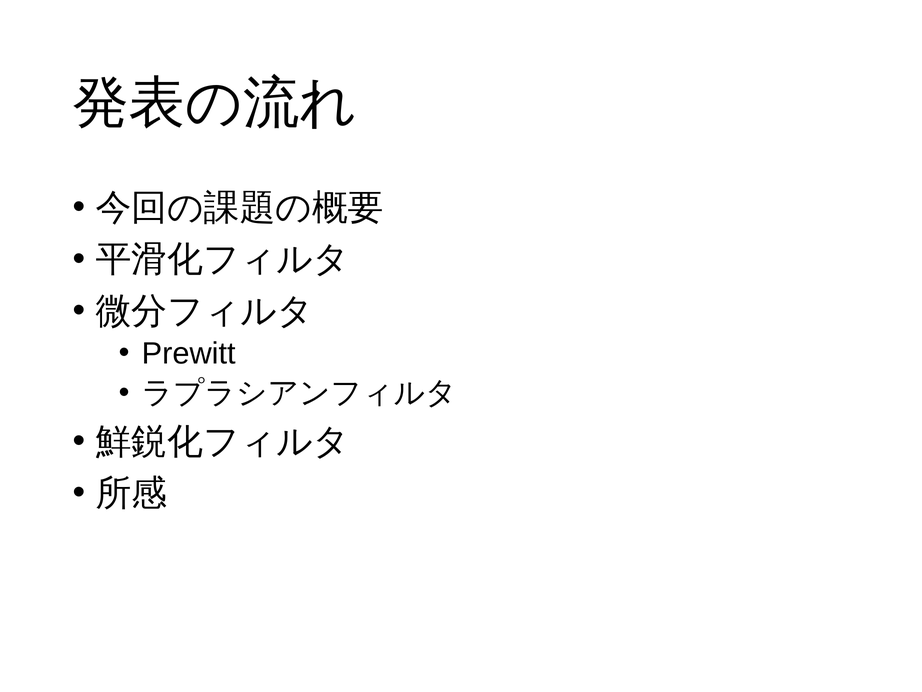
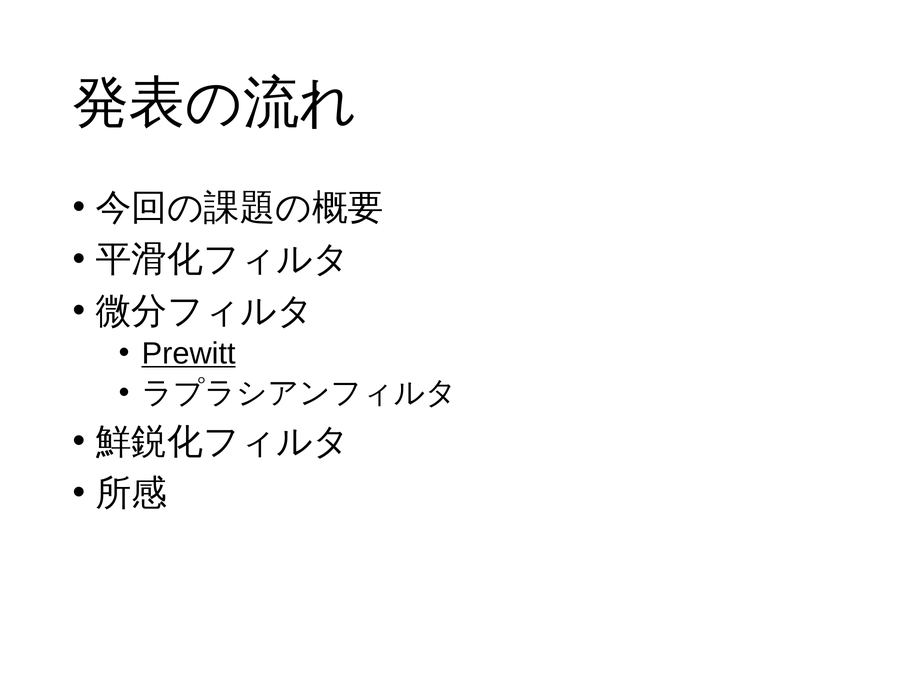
Prewitt underline: none -> present (189, 353)
